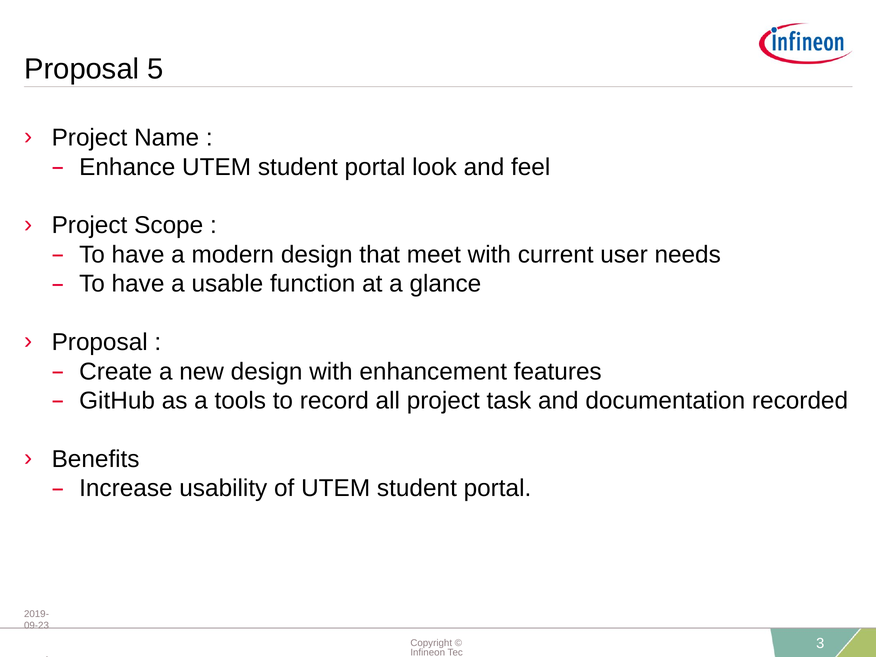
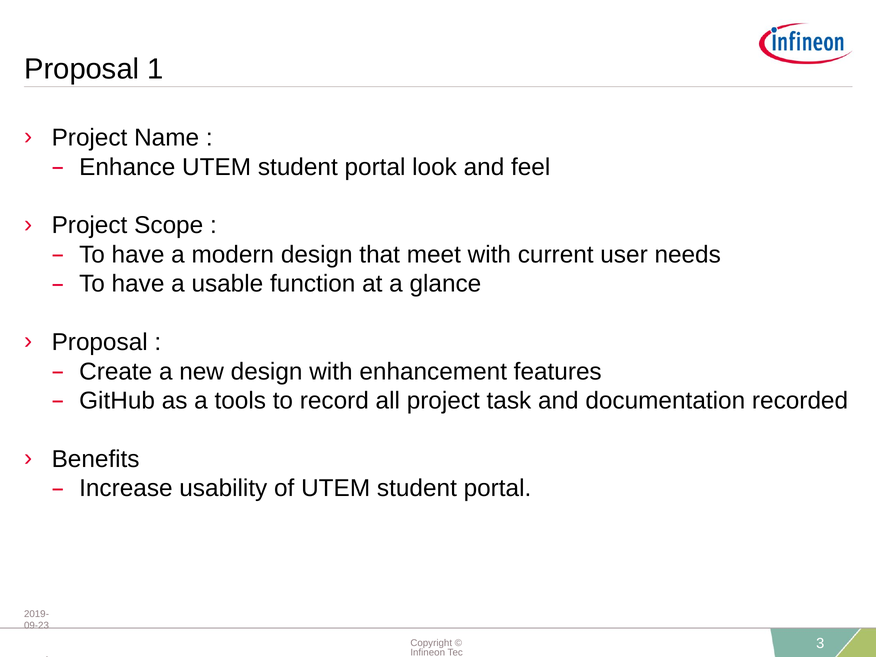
5: 5 -> 1 (155, 69)
